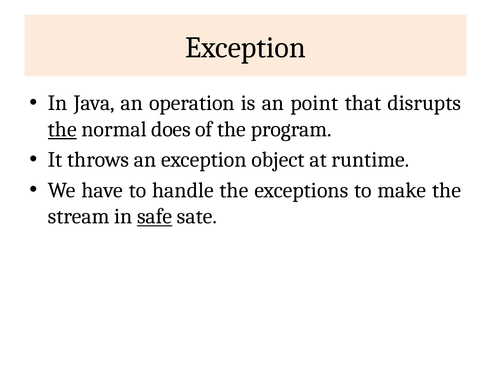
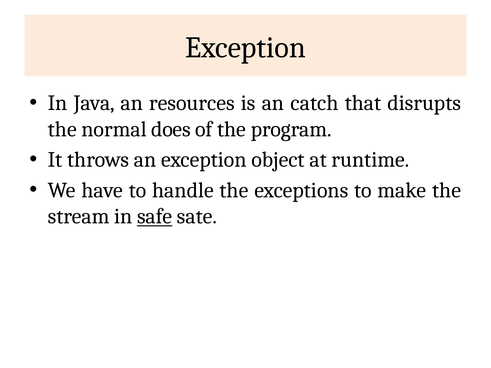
operation: operation -> resources (192, 103)
point: point -> catch (314, 103)
the underline: present -> none (62, 129)
